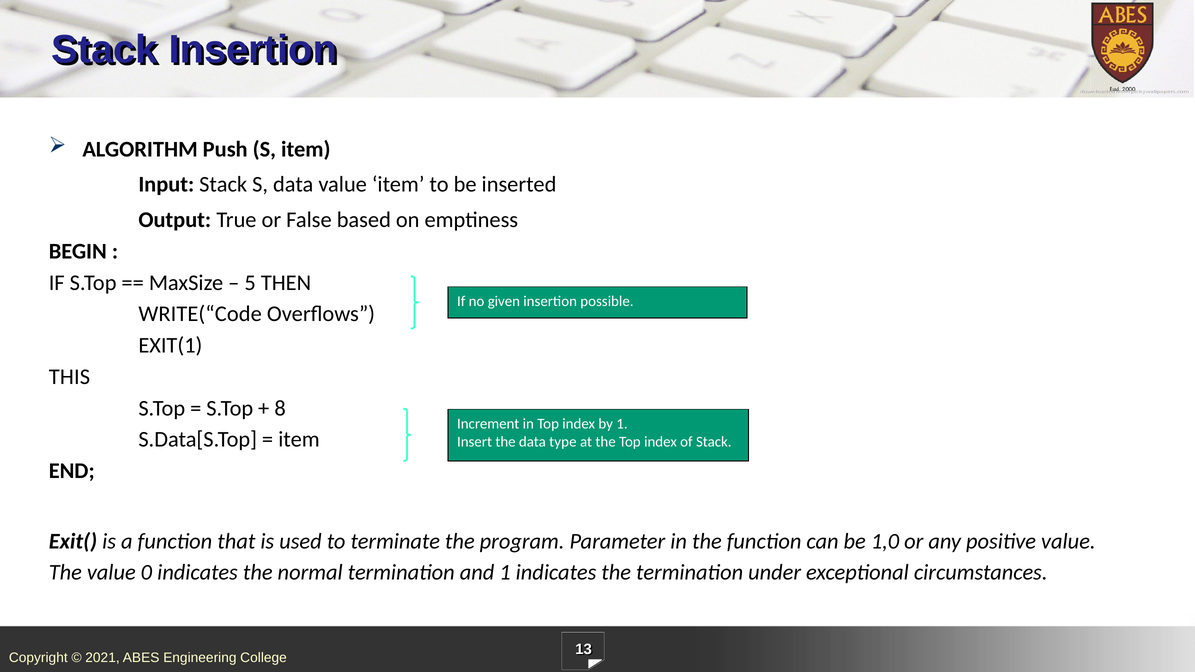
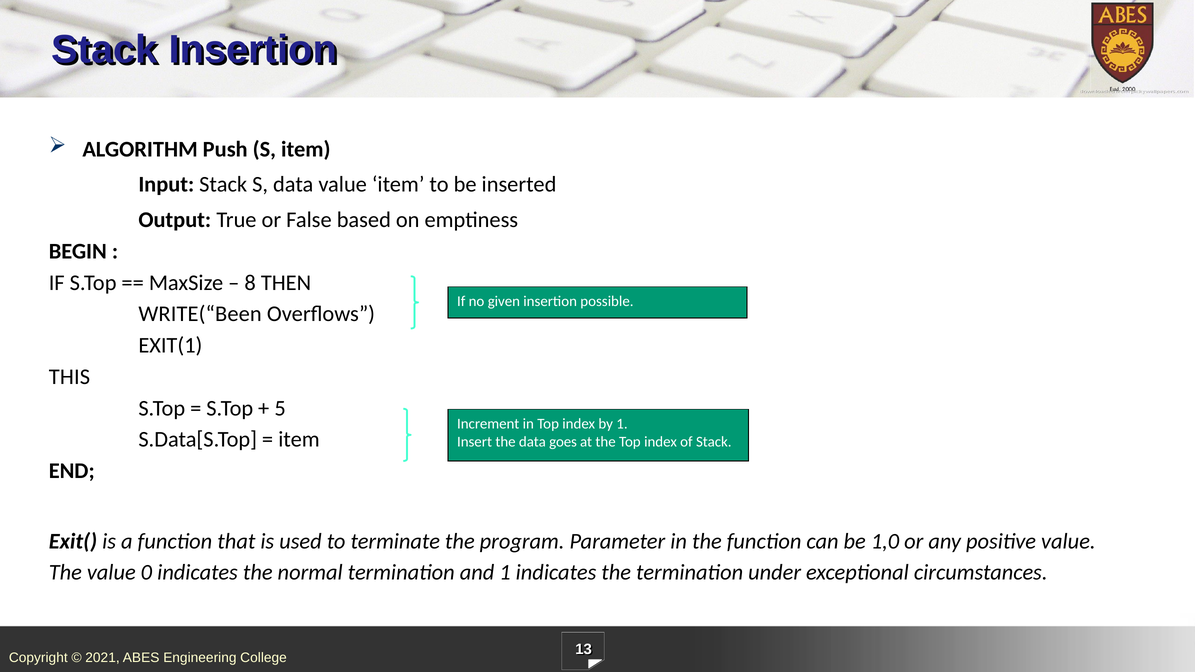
5: 5 -> 8 (250, 283)
WRITE(“Code: WRITE(“Code -> WRITE(“Been (200, 314)
8: 8 -> 5 (280, 408)
type: type -> goes (563, 442)
